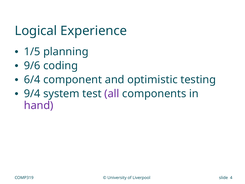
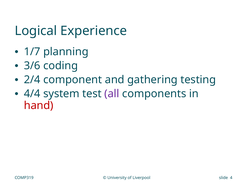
1/5: 1/5 -> 1/7 (32, 52)
9/6: 9/6 -> 3/6 (32, 66)
6/4: 6/4 -> 2/4 (32, 80)
optimistic: optimistic -> gathering (152, 80)
9/4: 9/4 -> 4/4 (32, 94)
hand colour: purple -> red (39, 105)
